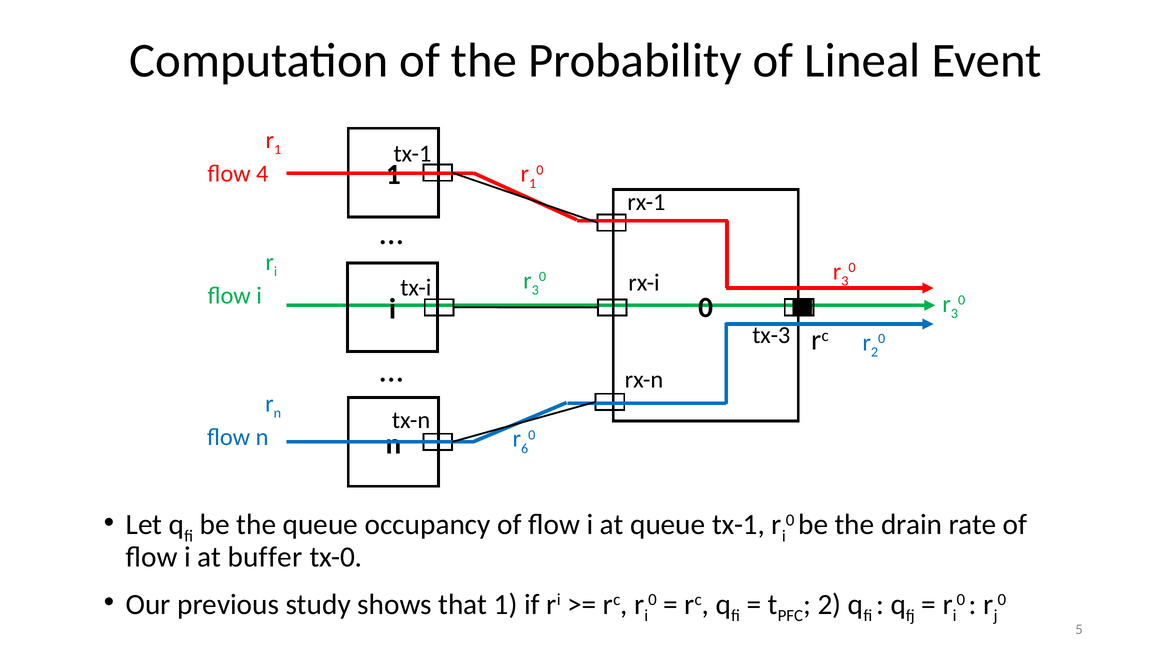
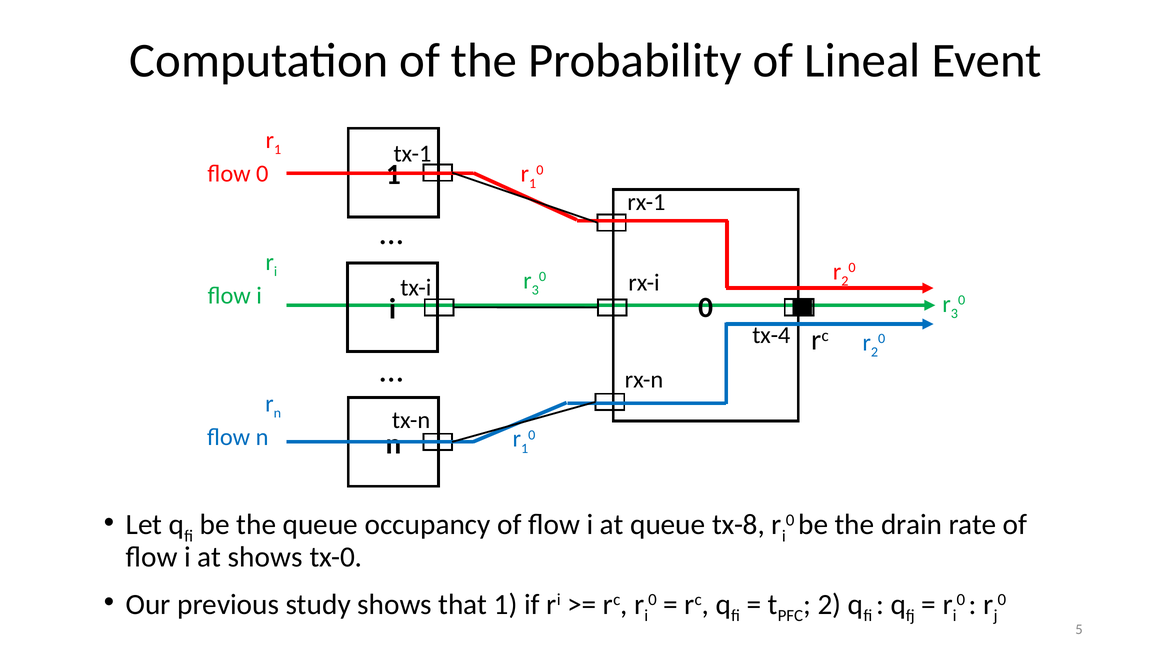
flow 4: 4 -> 0 (262, 174)
3: 3 -> 2 (845, 281)
tx-3: tx-3 -> tx-4 (771, 336)
6: 6 -> 1 (525, 449)
queue tx-1: tx-1 -> tx-8 (738, 525)
at buffer: buffer -> shows (265, 557)
